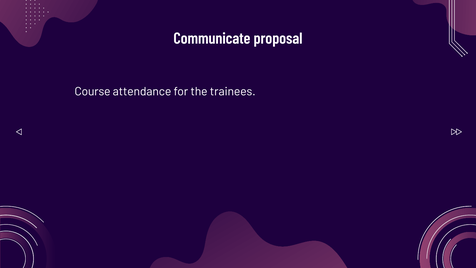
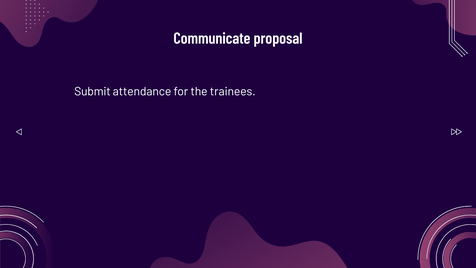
Course: Course -> Submit (93, 92)
